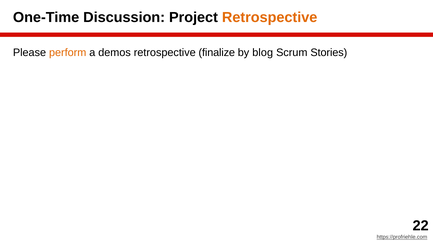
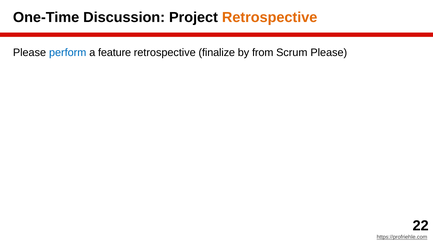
perform colour: orange -> blue (68, 52)
demos: demos -> feature (115, 52)
blog: blog -> from (263, 52)
Scrum Stories: Stories -> Please (329, 52)
